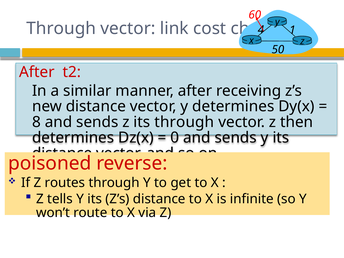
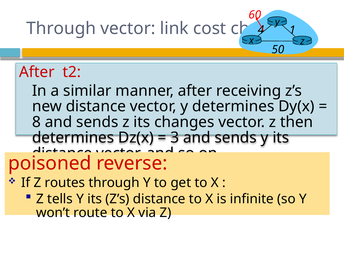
its through: through -> changes (184, 122)
0: 0 -> 3 (175, 138)
